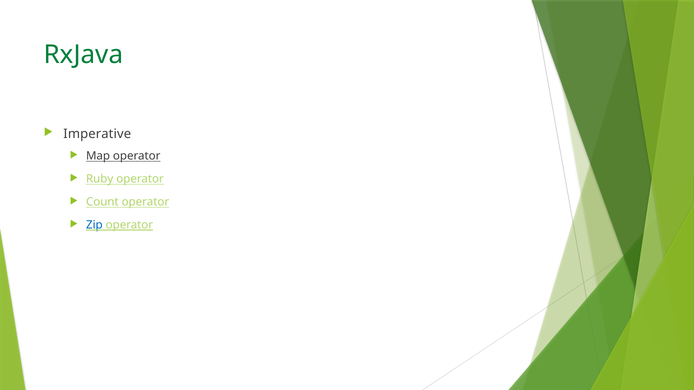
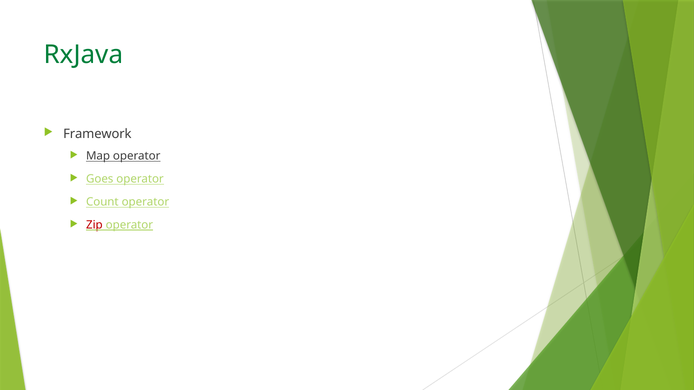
Imperative: Imperative -> Framework (97, 134)
Ruby: Ruby -> Goes (100, 179)
Zip colour: blue -> red (94, 225)
